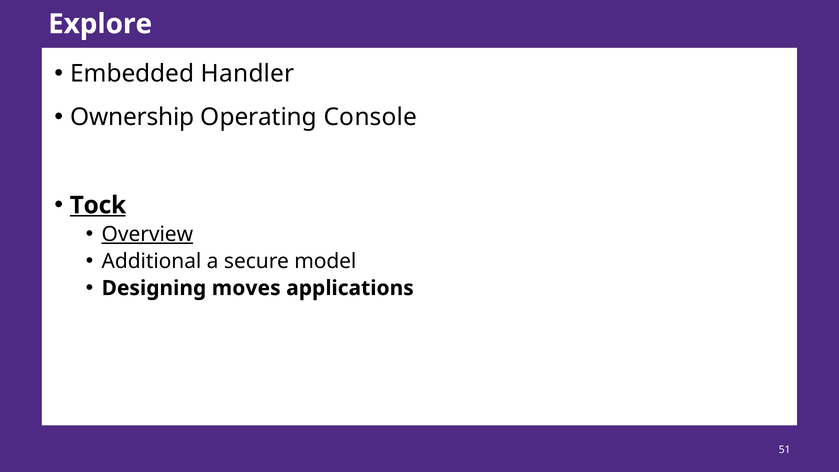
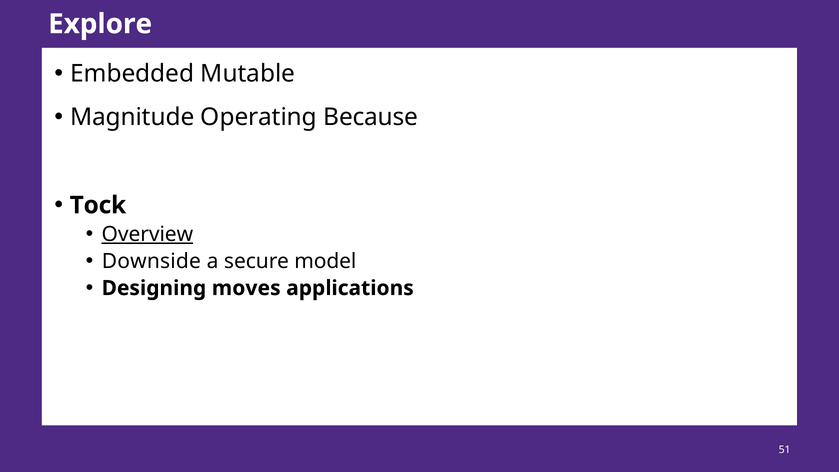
Handler: Handler -> Mutable (248, 73)
Ownership: Ownership -> Magnitude (132, 117)
Console: Console -> Because (371, 117)
Tock underline: present -> none (98, 205)
Additional: Additional -> Downside (151, 261)
